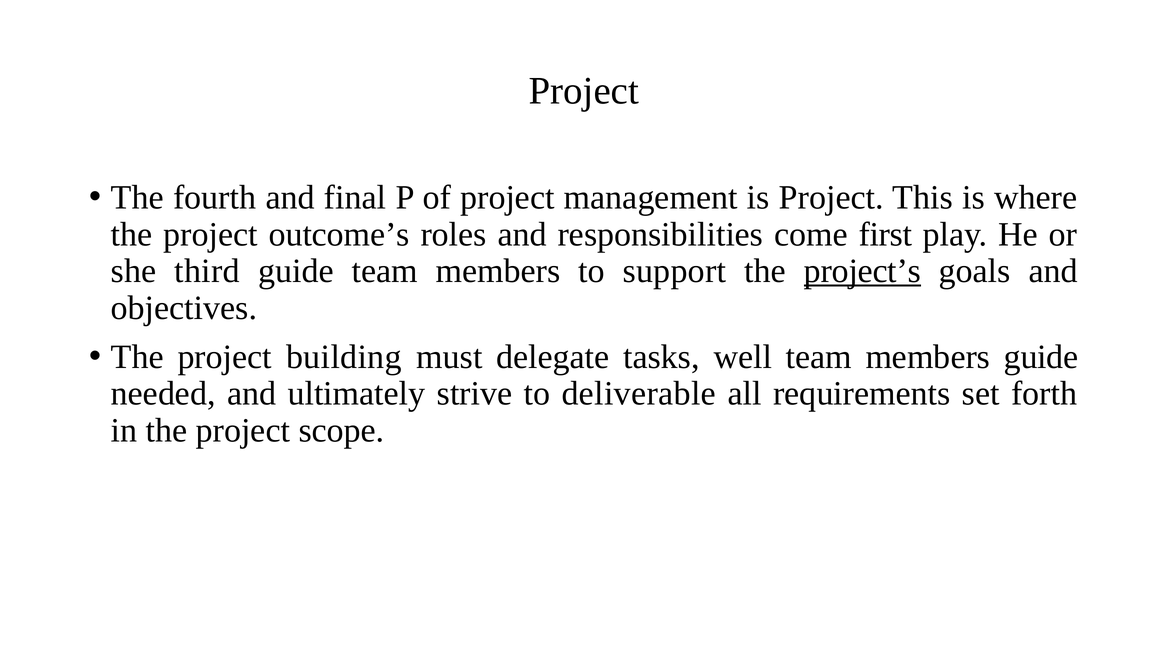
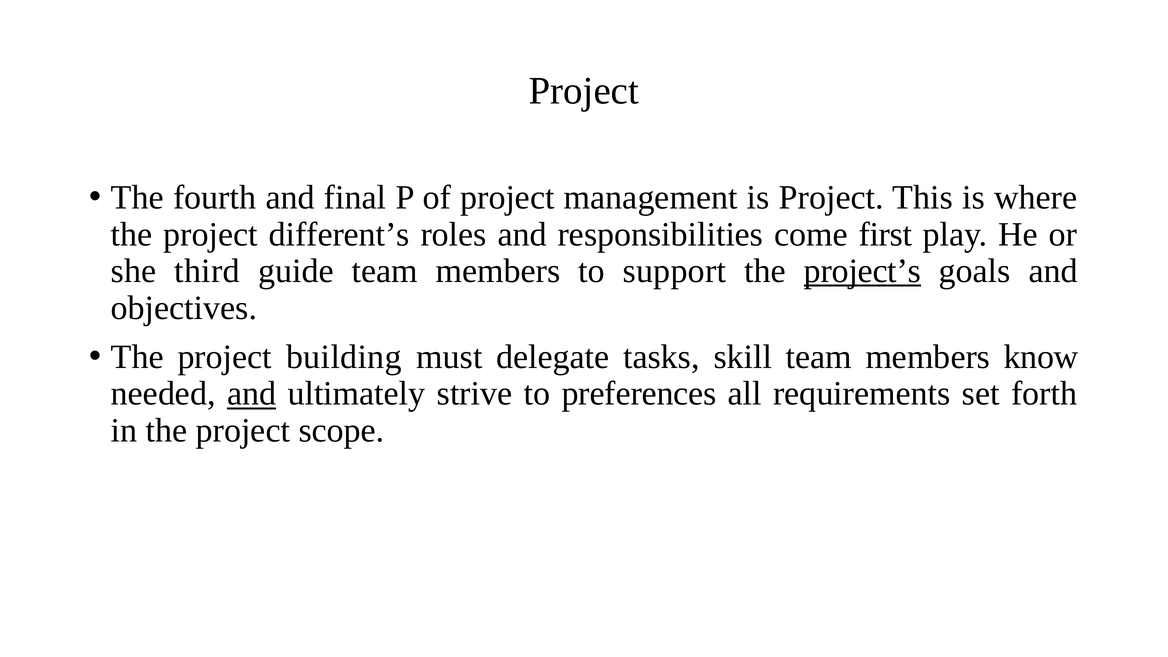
outcome’s: outcome’s -> different’s (339, 234)
well: well -> skill (743, 357)
members guide: guide -> know (1041, 357)
and underline: none -> present (252, 394)
deliverable: deliverable -> preferences (639, 394)
